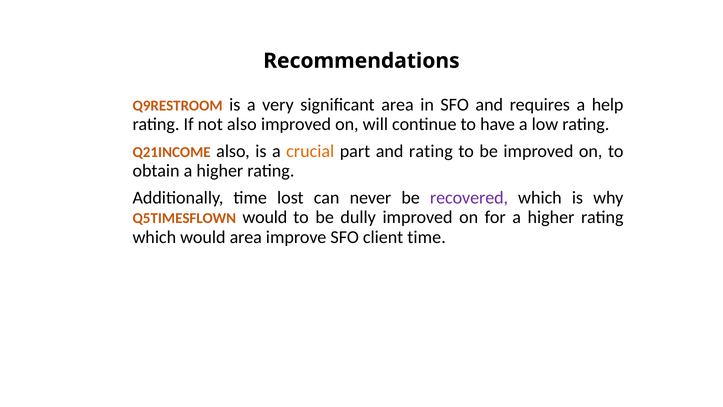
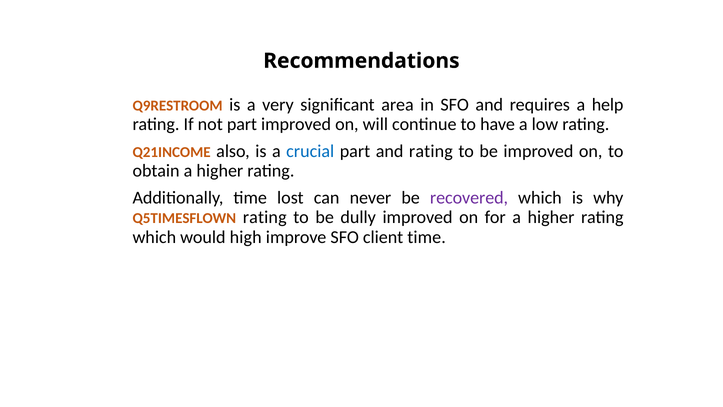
not also: also -> part (242, 124)
crucial colour: orange -> blue (310, 151)
Q5TIMESFLOWN would: would -> rating (265, 217)
would area: area -> high (246, 237)
